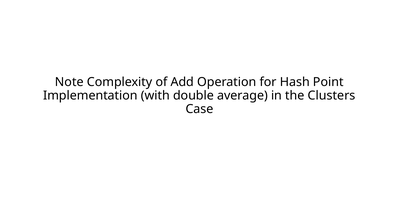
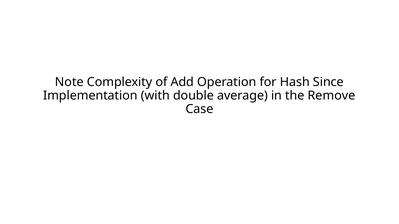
Point: Point -> Since (328, 82)
Clusters: Clusters -> Remove (332, 96)
